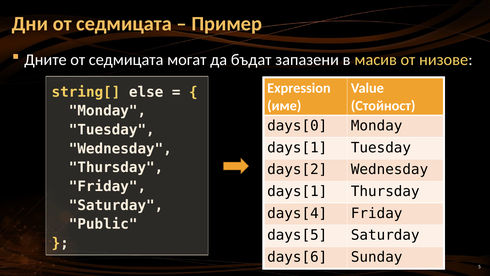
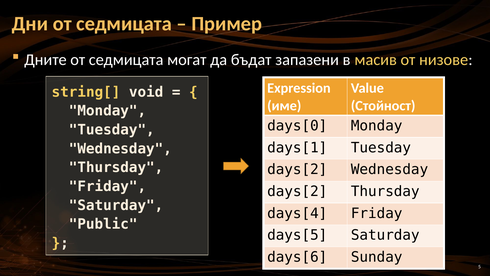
else: else -> void (146, 92)
days[1: days[1 -> days[2 (297, 191)
